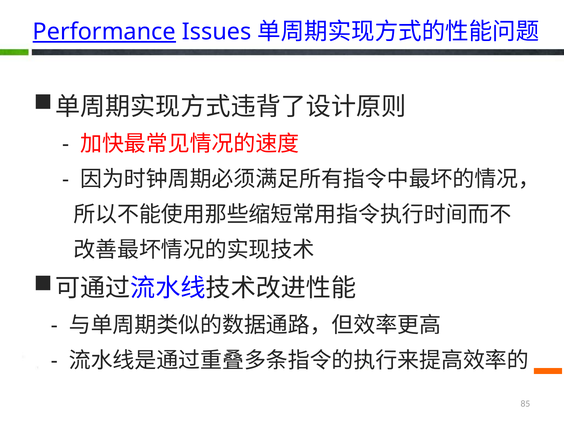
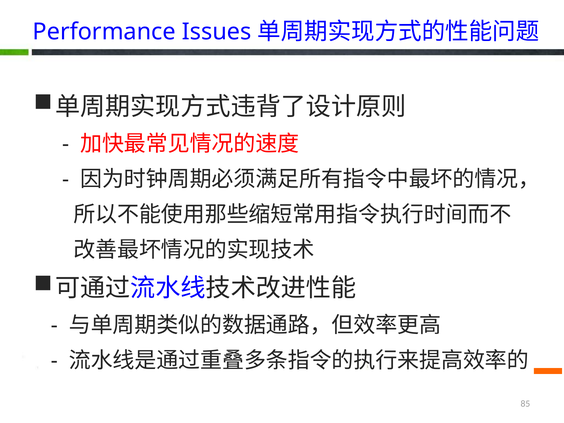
Performance underline: present -> none (104, 32)
